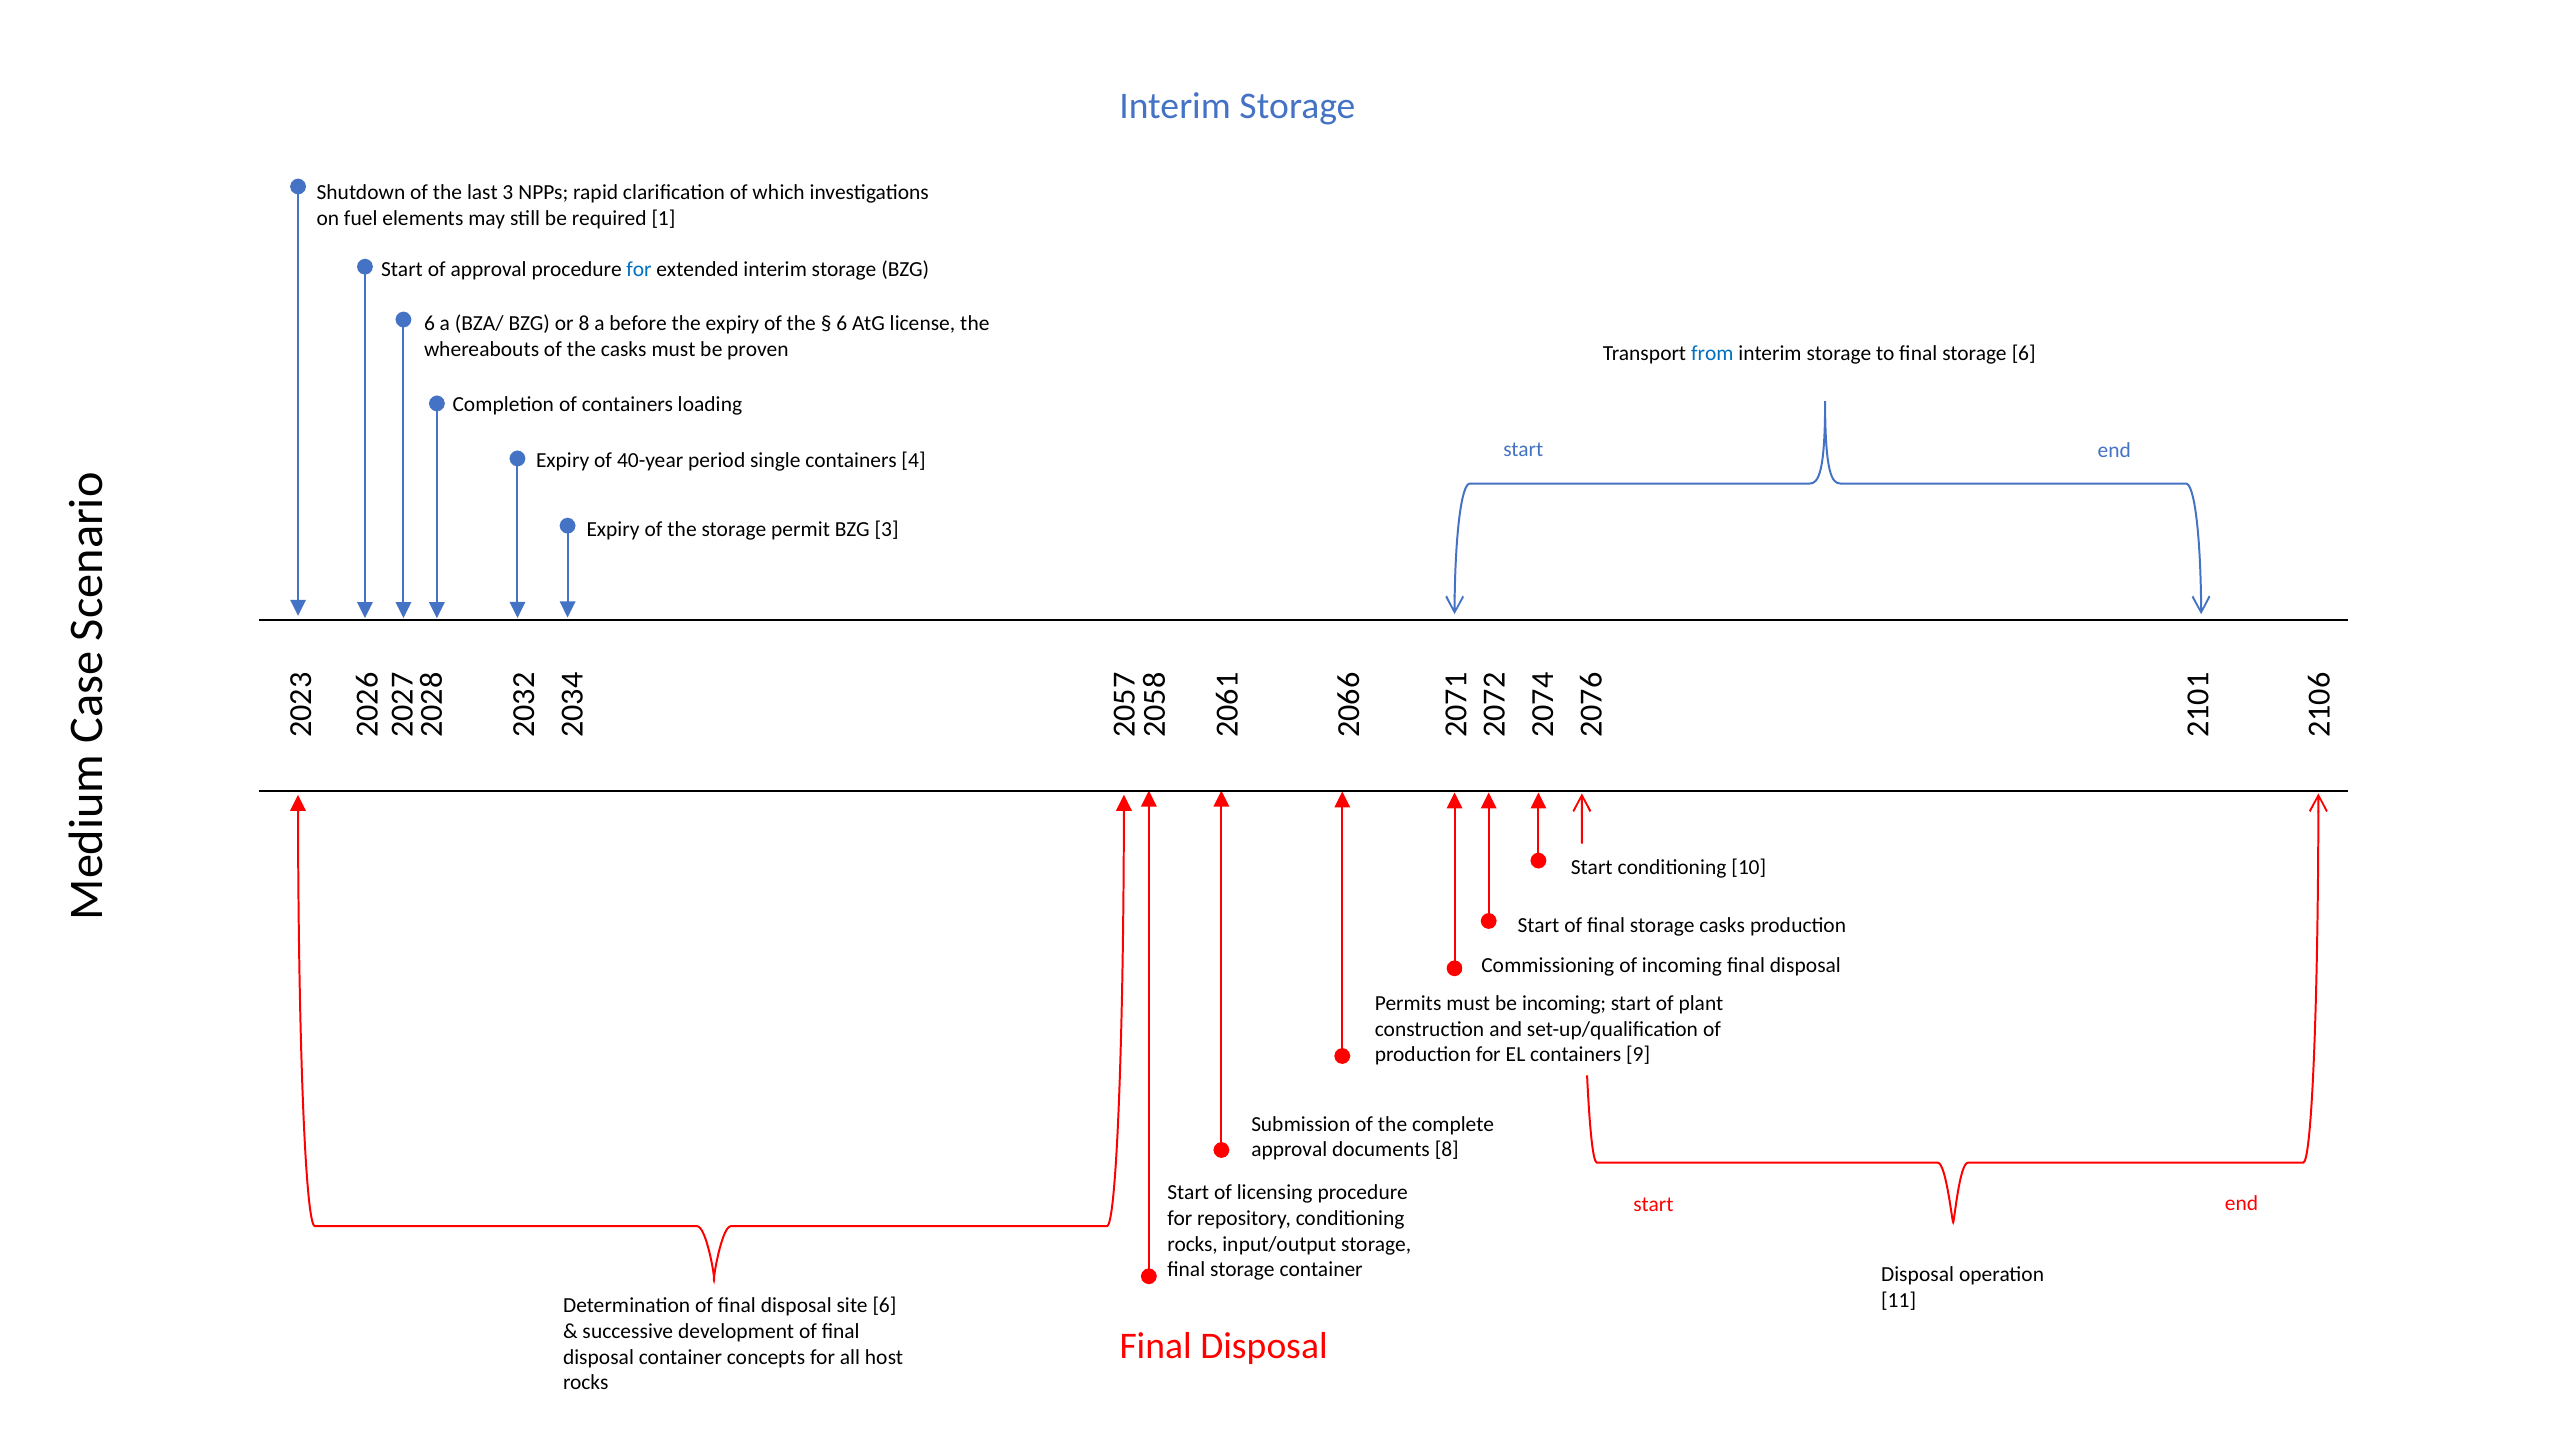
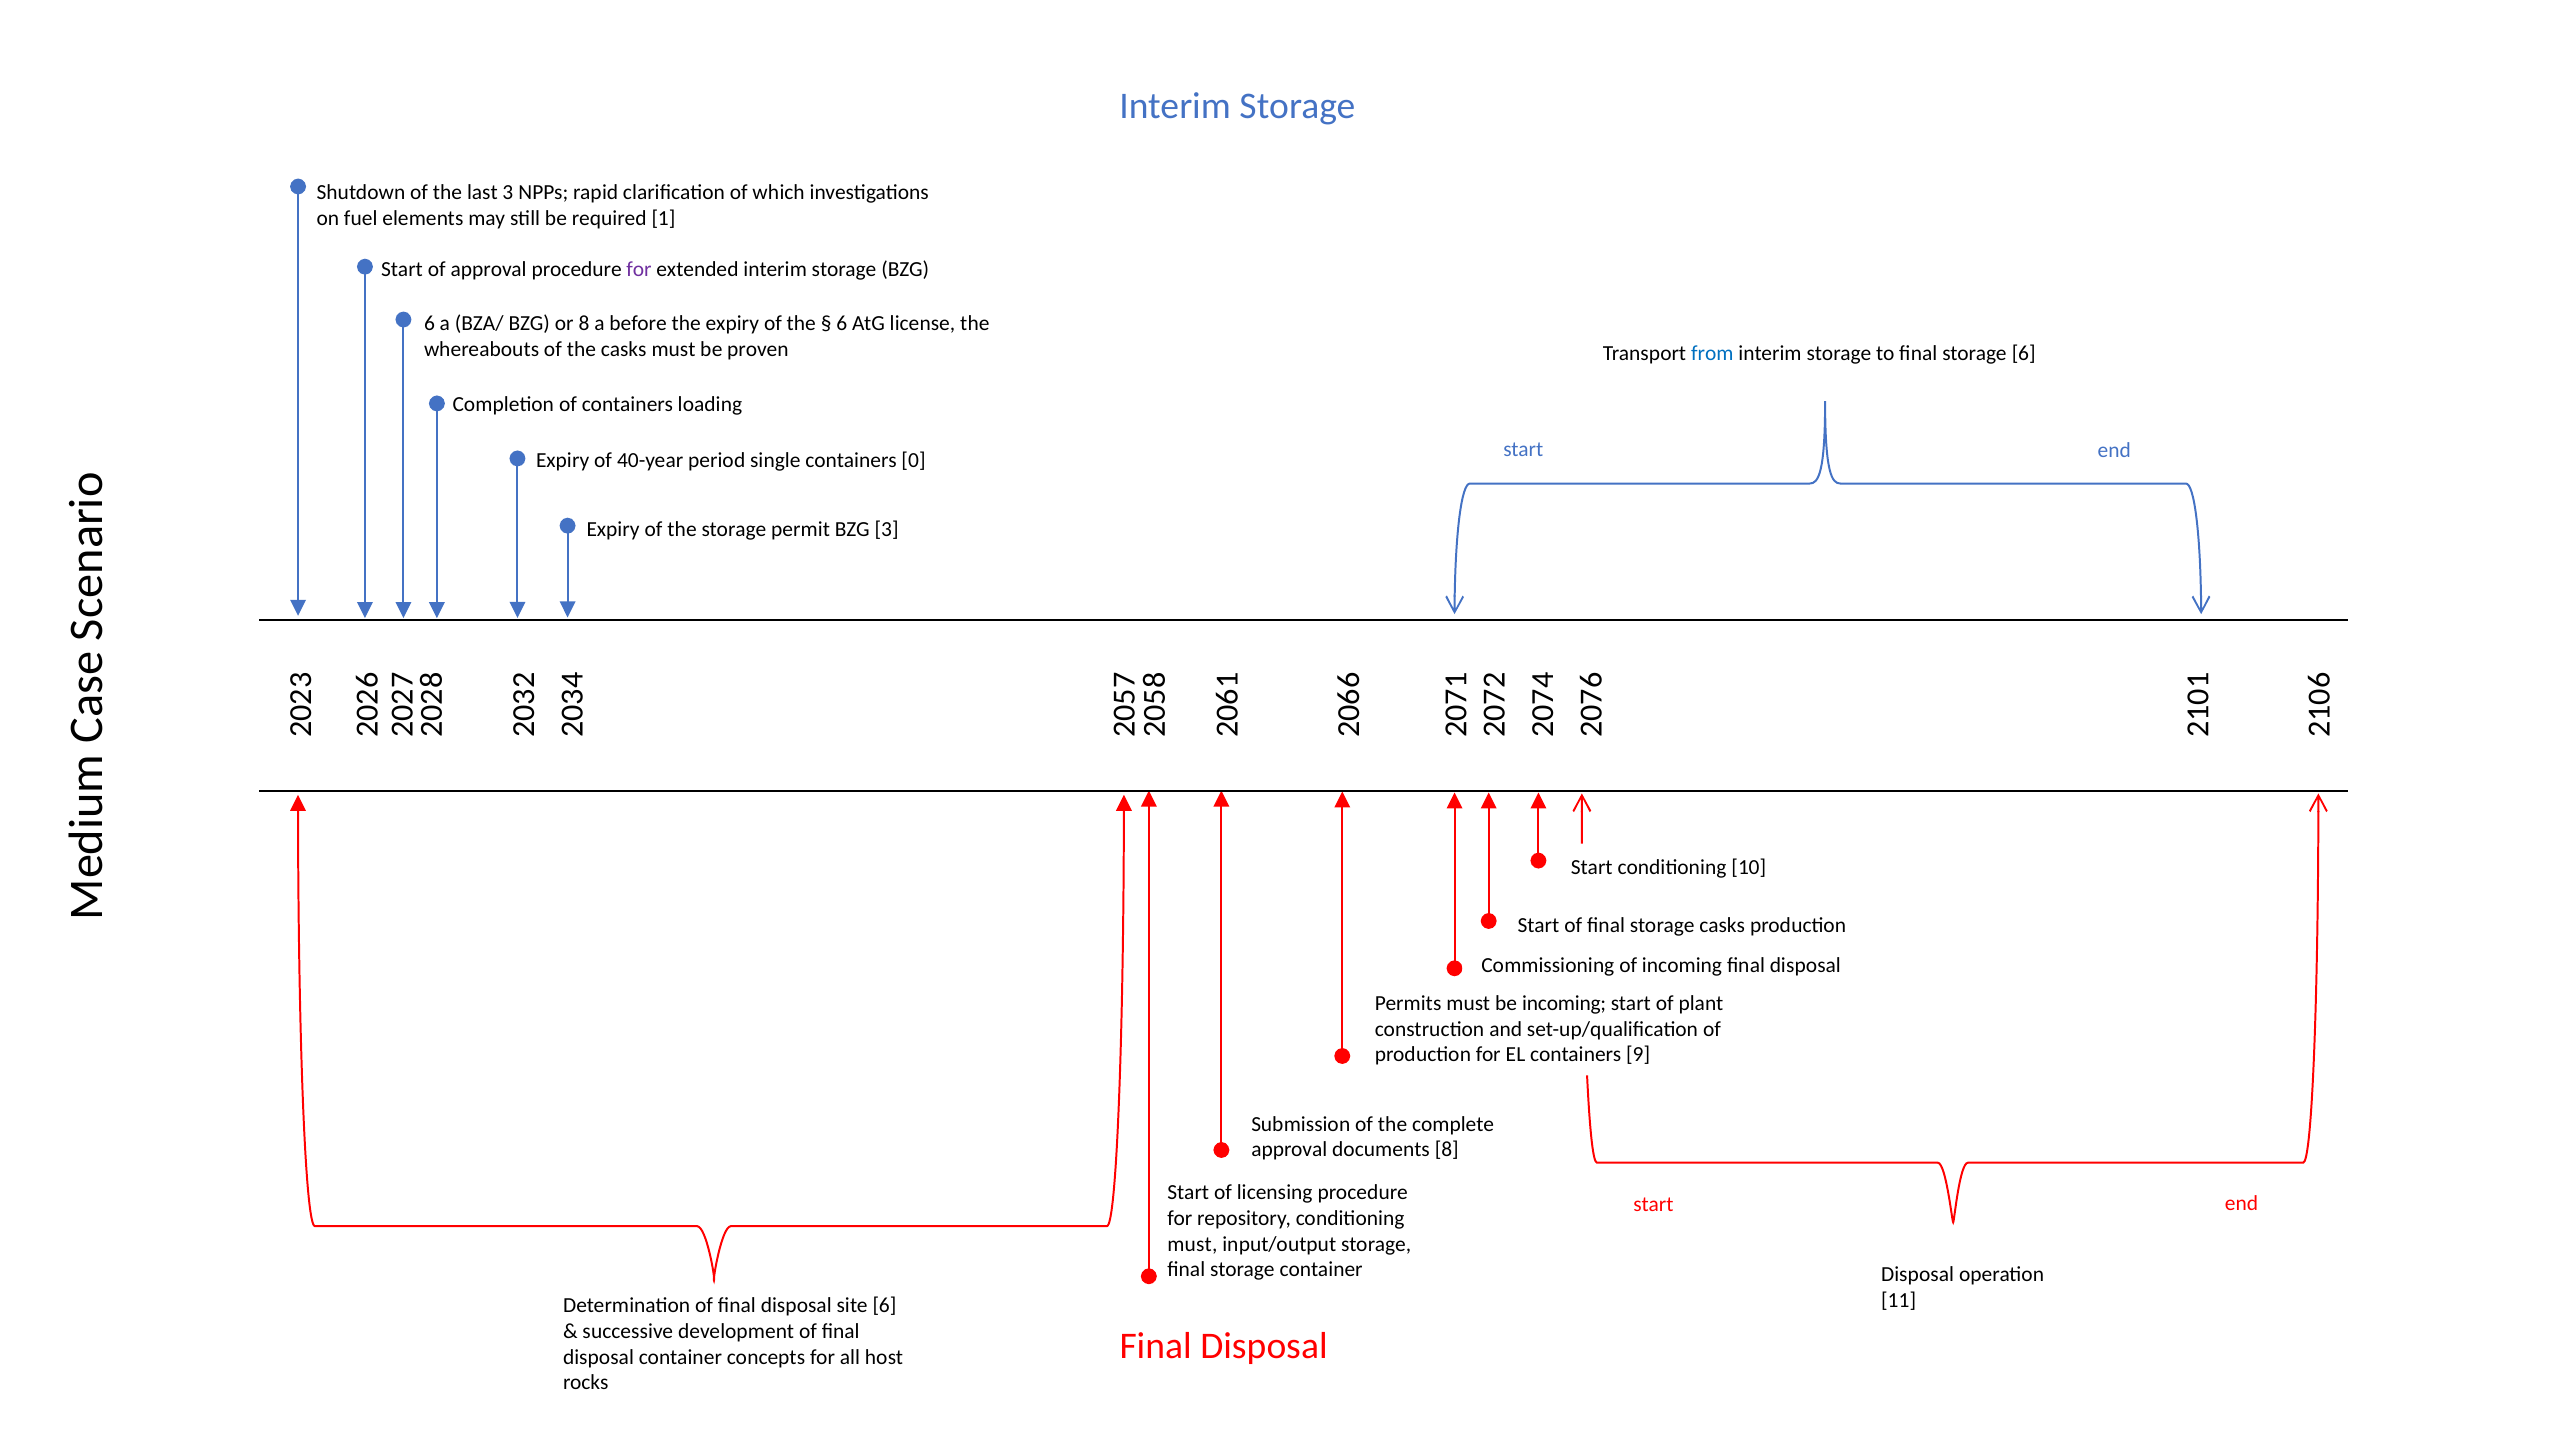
for colour: blue -> purple (639, 270)
containers 4: 4 -> 0 (914, 461)
rocks: rocks -> must (1192, 1244)
